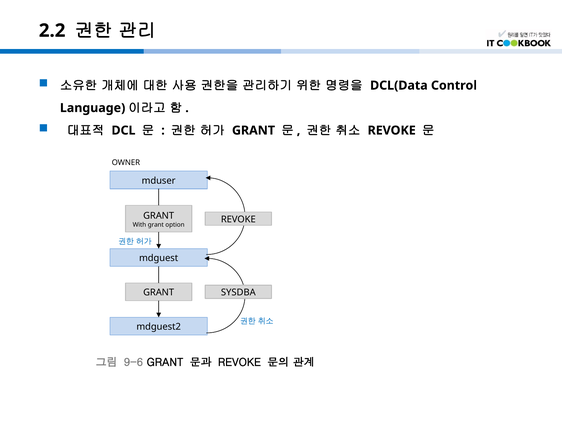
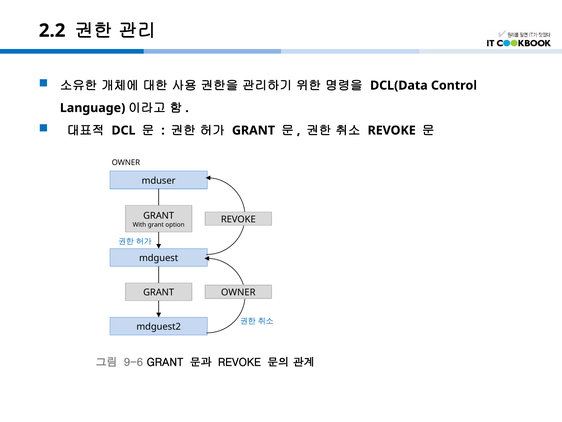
SYSDBA: SYSDBA -> OWNER (238, 292)
